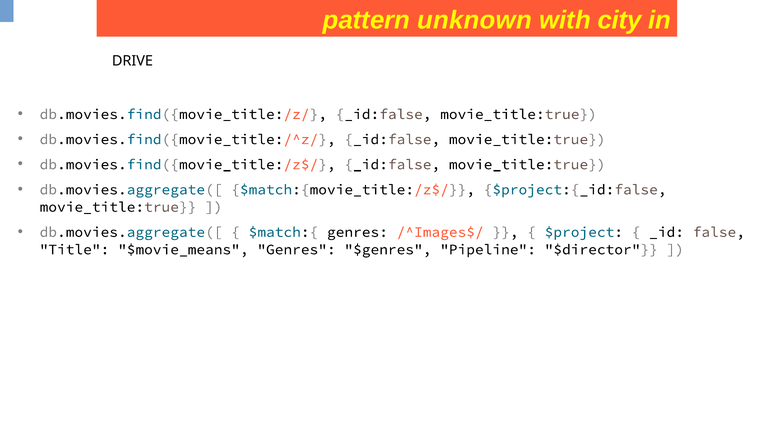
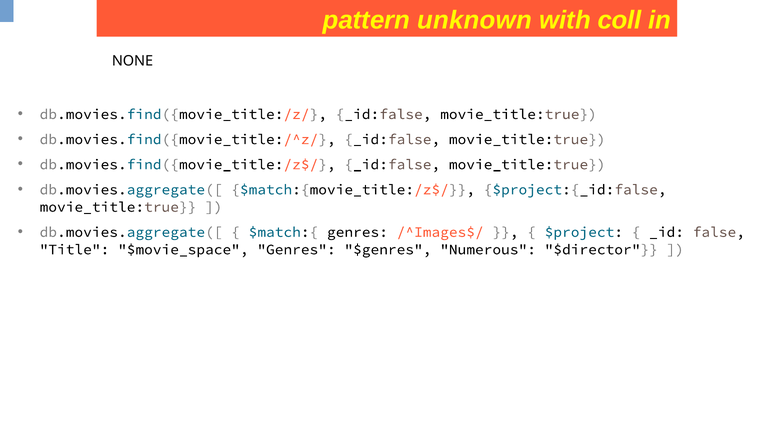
city: city -> coll (620, 20)
DRIVE: DRIVE -> NONE (133, 61)
$movie_means: $movie_means -> $movie_space (183, 250)
Pipeline: Pipeline -> Numerous (488, 250)
